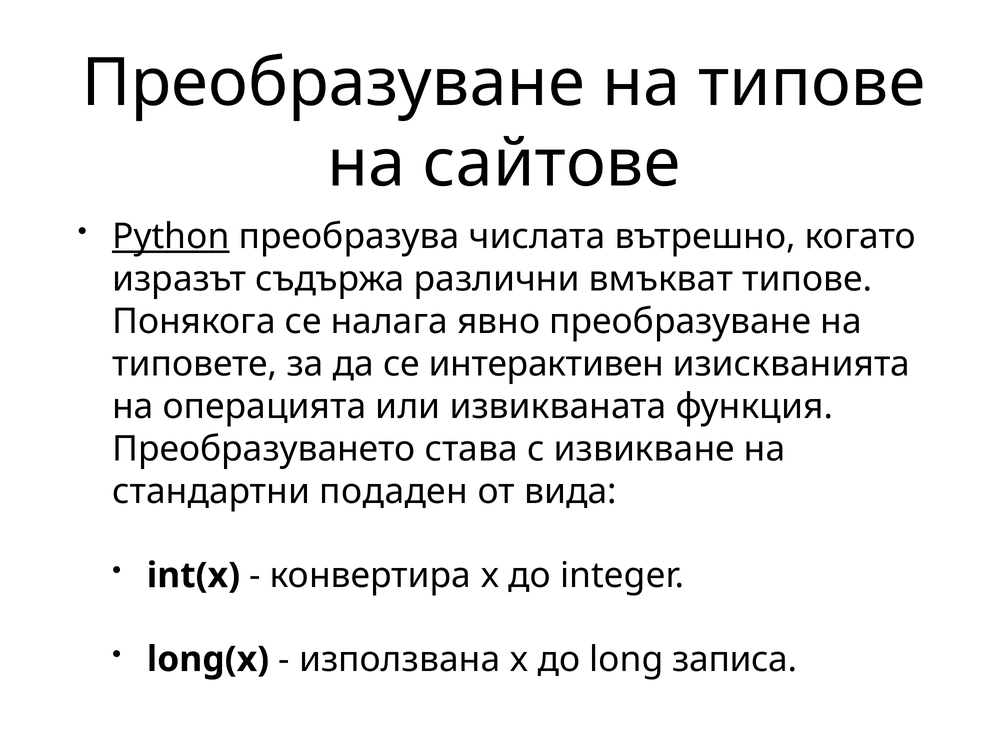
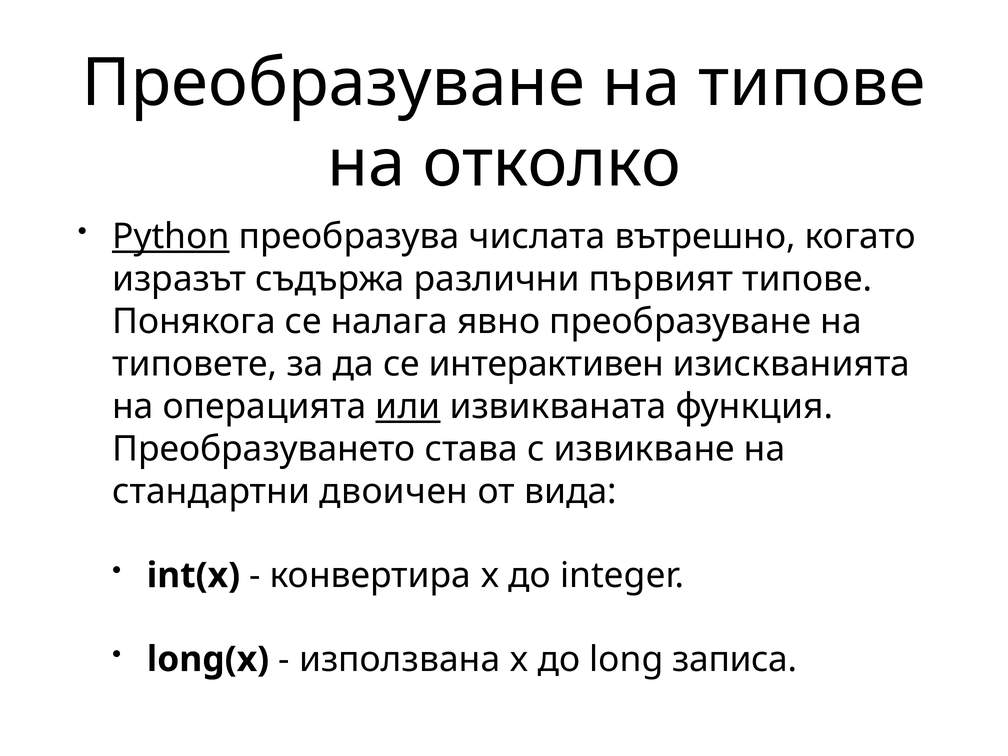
сайтове: сайтове -> отколко (552, 164)
вмъкват: вмъкват -> първият (661, 279)
или underline: none -> present (408, 407)
подаден: подаден -> двоичен (394, 492)
